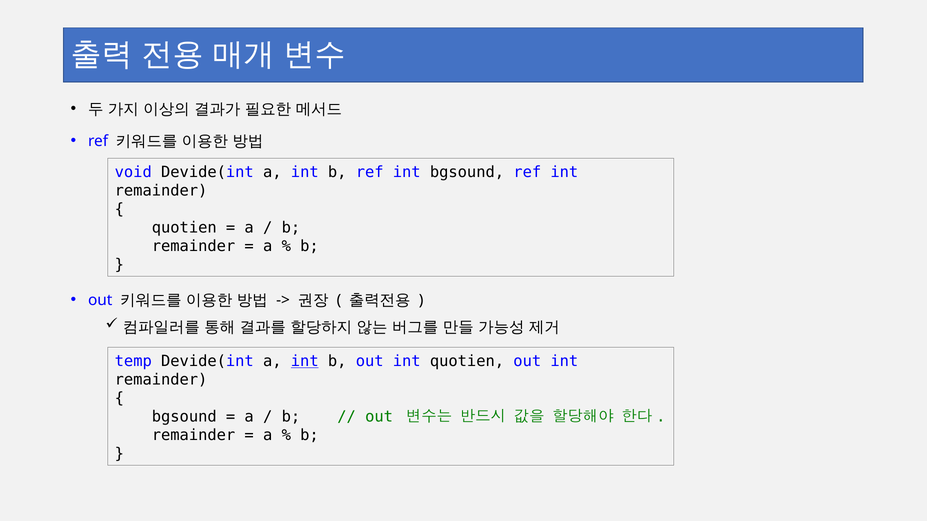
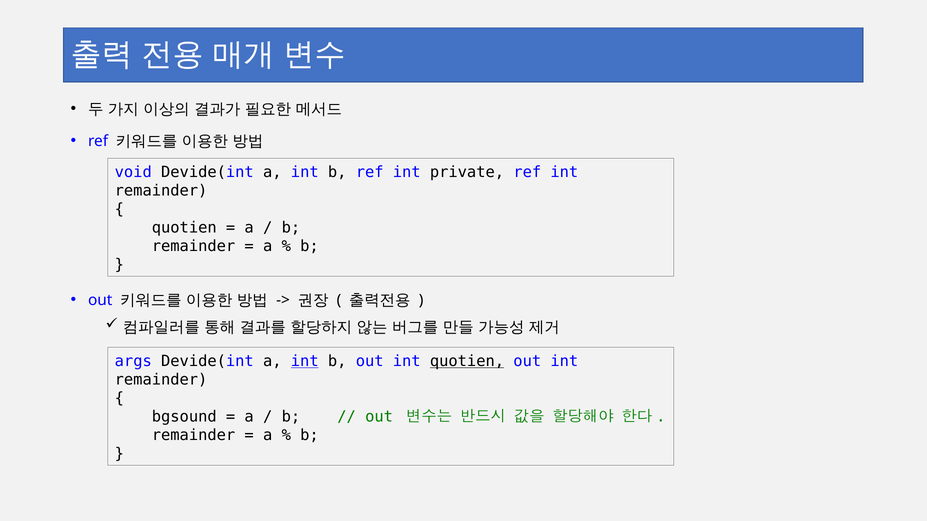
int bgsound: bgsound -> private (467, 172)
temp: temp -> args (133, 361)
quotien underline: none -> present (467, 361)
